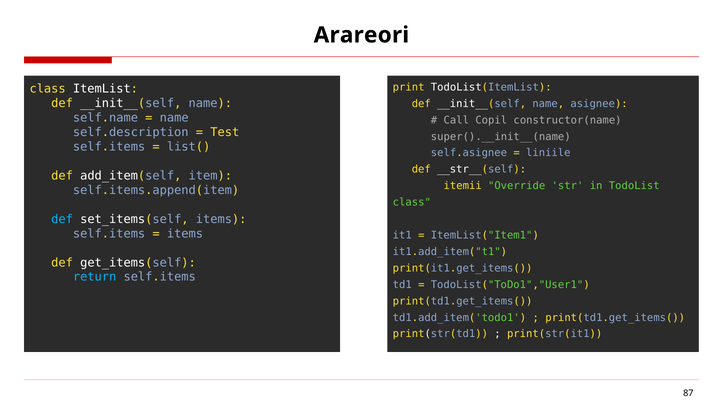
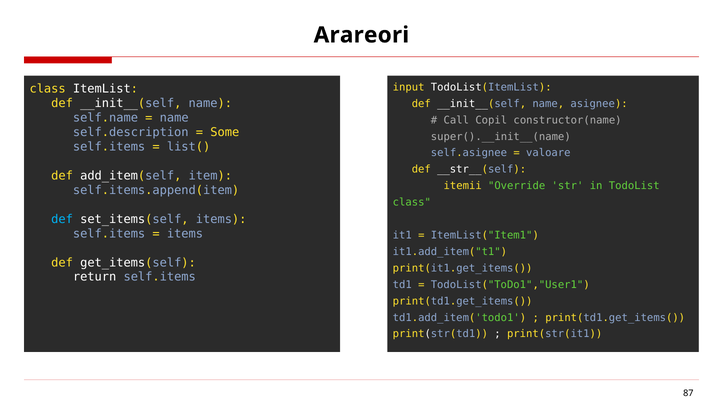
print: print -> input (409, 87)
Test: Test -> Some (225, 132)
liniile: liniile -> valoare (548, 153)
return colour: light blue -> white (95, 277)
